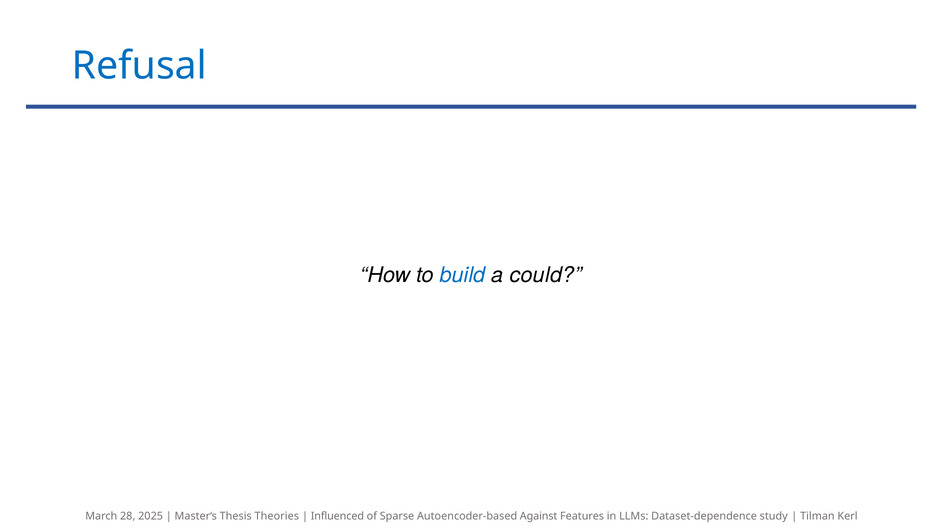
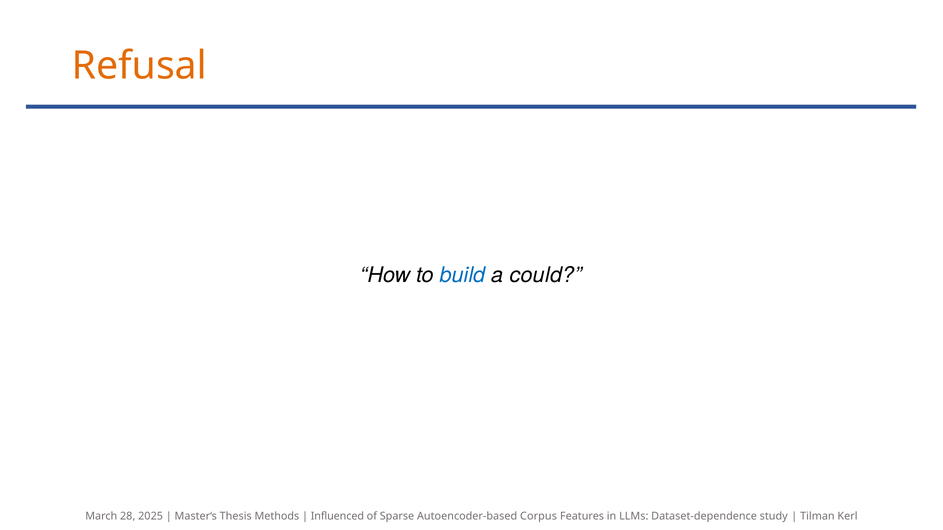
Refusal colour: blue -> orange (139, 66)
Theories: Theories -> Methods (277, 516)
Against: Against -> Corpus (539, 516)
